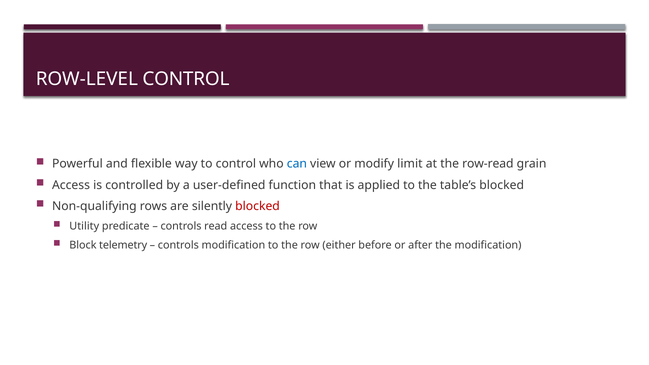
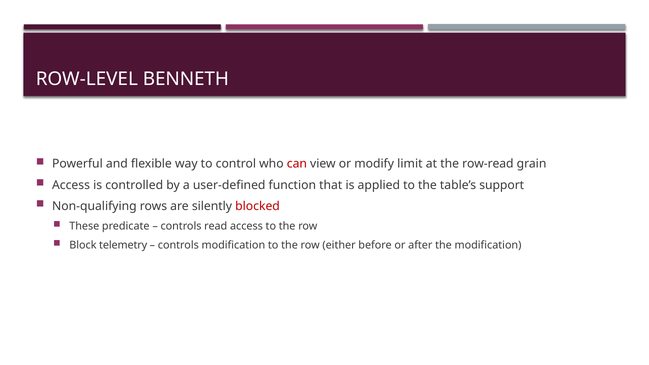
ROW-LEVEL CONTROL: CONTROL -> BENNETH (186, 79)
can colour: blue -> red (297, 164)
table’s blocked: blocked -> support (502, 185)
Utility: Utility -> These (84, 226)
